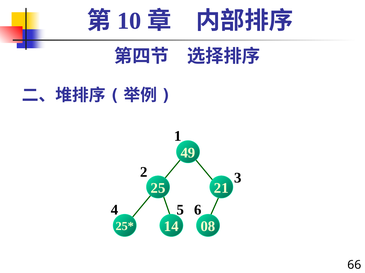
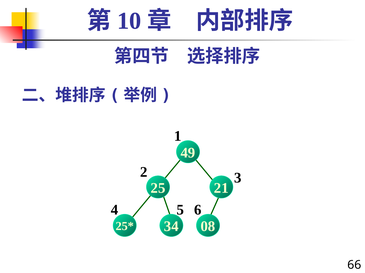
14: 14 -> 34 (171, 227)
